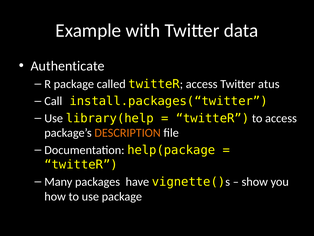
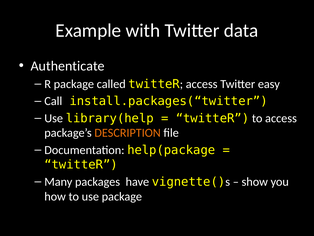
atus: atus -> easy (269, 84)
